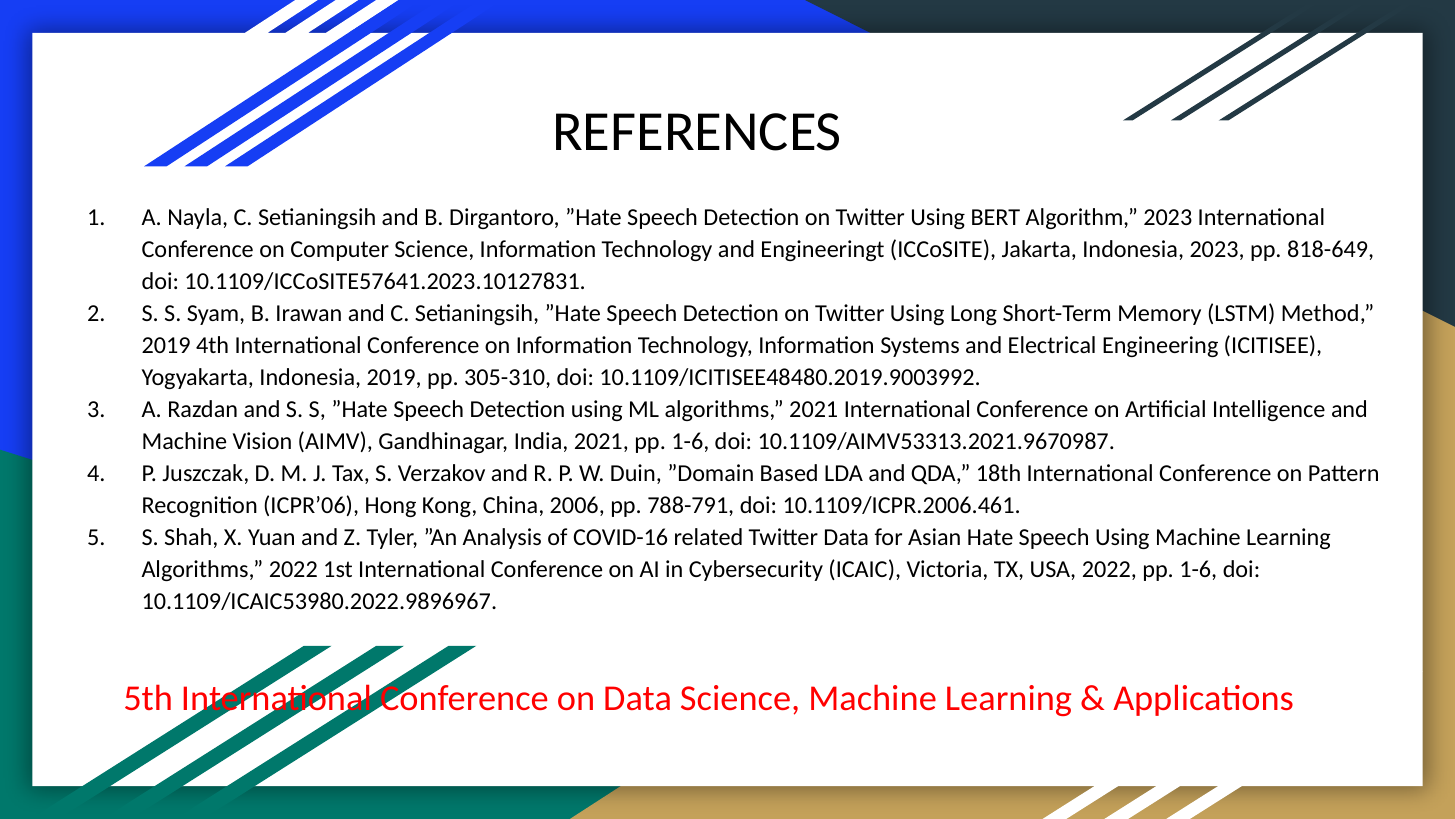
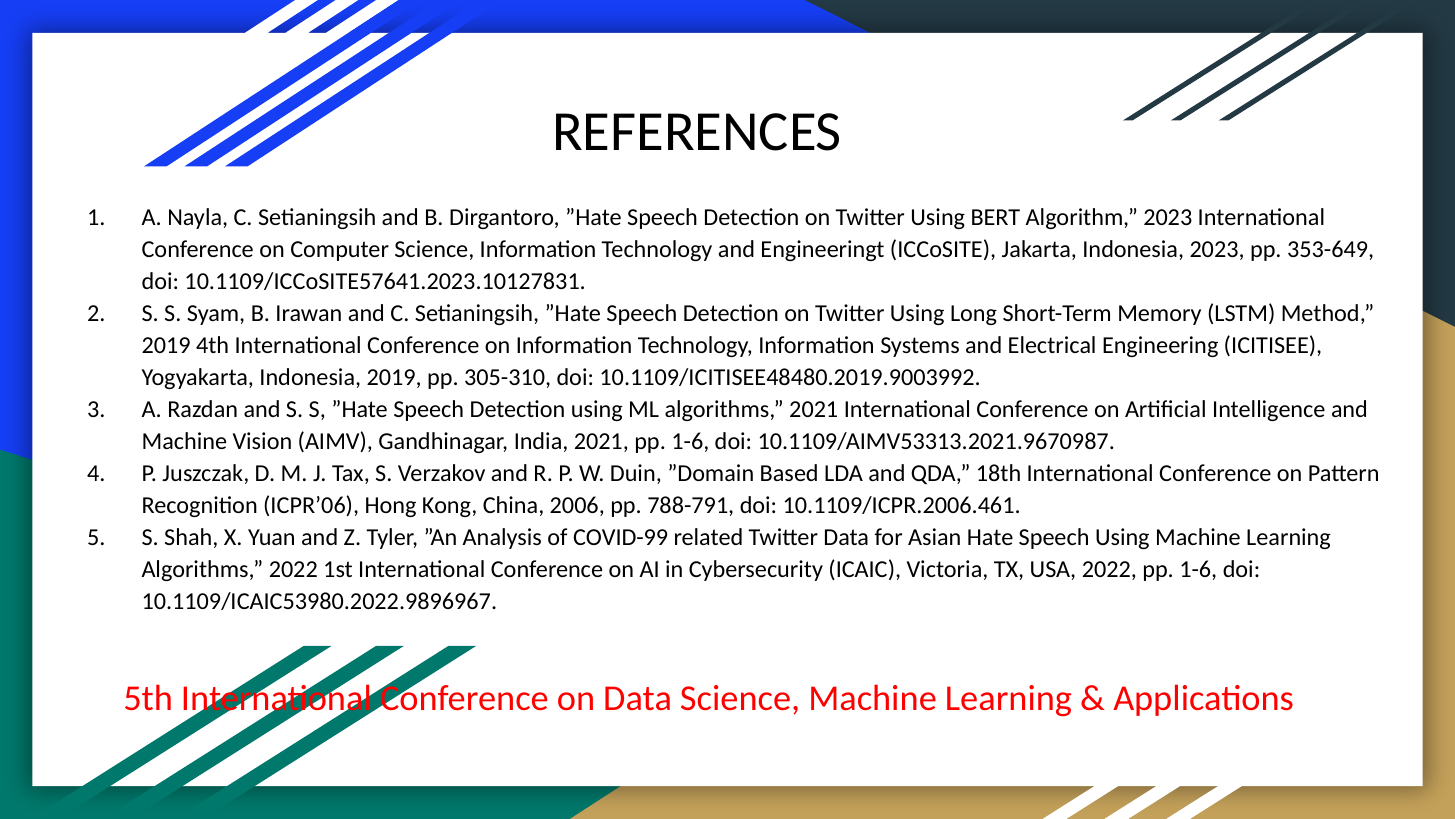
818-649: 818-649 -> 353-649 (1331, 249)
COVID-16: COVID-16 -> COVID-99 (621, 537)
